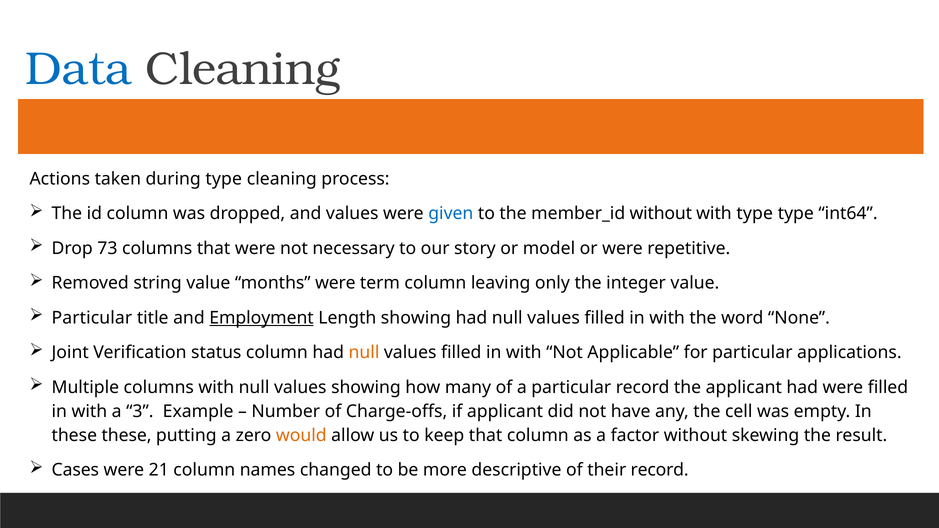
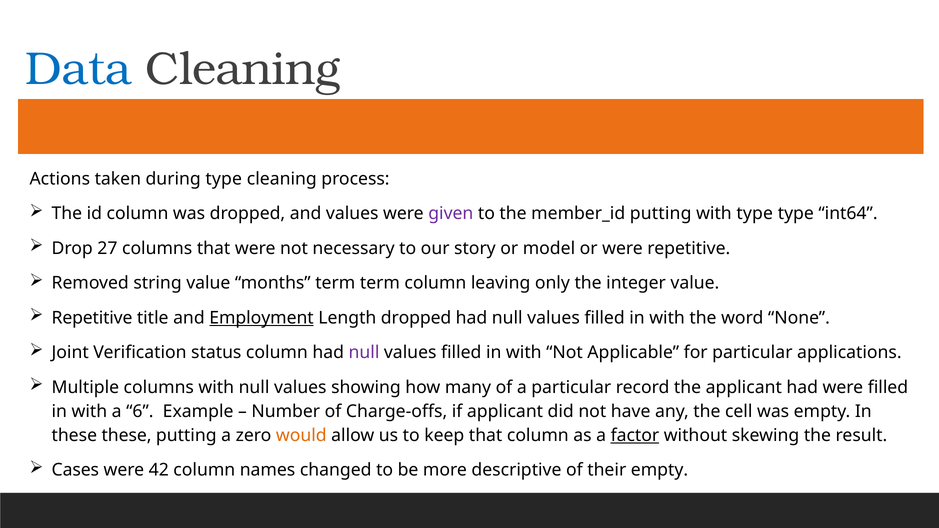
given colour: blue -> purple (451, 214)
without: without -> putting (661, 214)
73: 73 -> 27 (107, 248)
months were: were -> term (335, 283)
Particular: Particular -> Repetitive (92, 318)
Length showing: showing -> dropped (416, 318)
null colour: orange -> purple (364, 353)
3: 3 -> 6 (140, 411)
factor underline: none -> present (635, 435)
21: 21 -> 42 (159, 470)
their record: record -> empty (659, 470)
